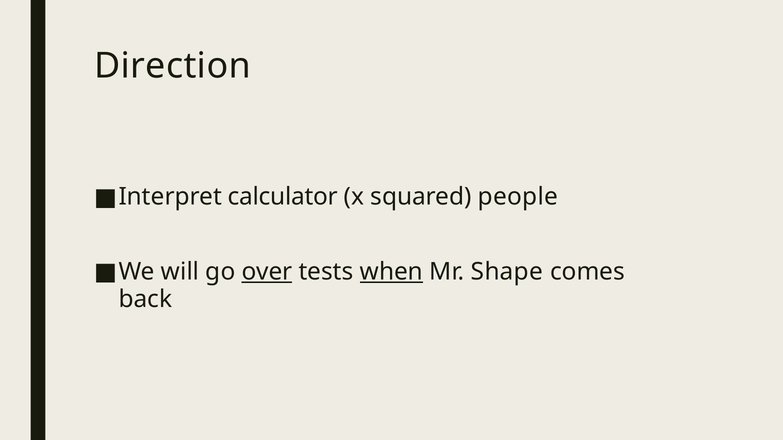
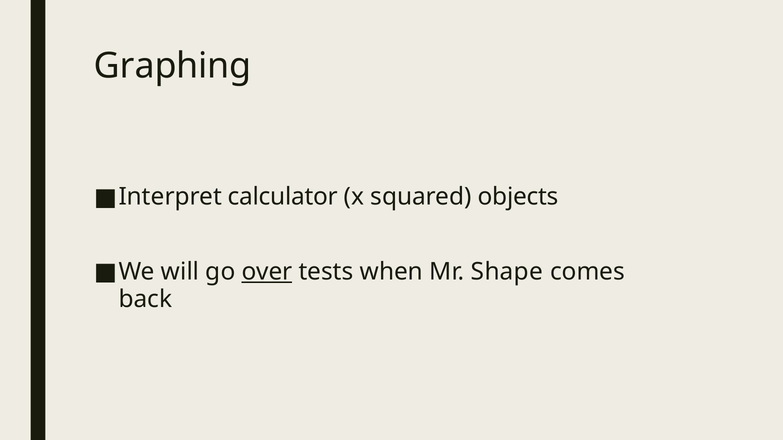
Direction: Direction -> Graphing (173, 66)
people: people -> objects (518, 197)
when underline: present -> none (391, 272)
